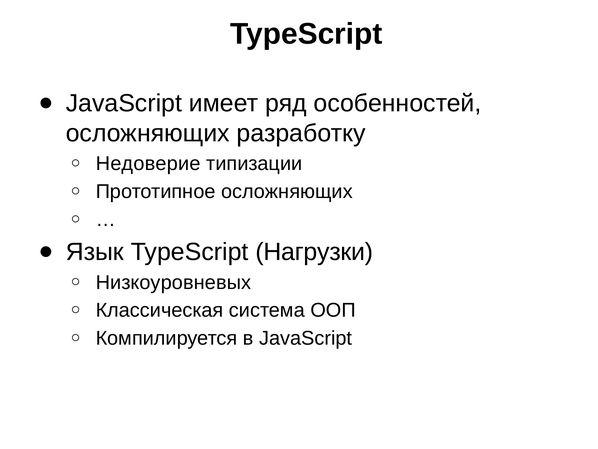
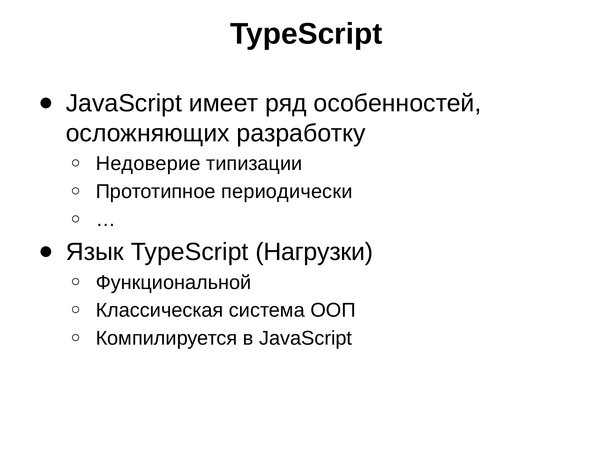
Прототипное осложняющих: осложняющих -> периодически (287, 191)
Низкоуровневых: Низкоуровневых -> Функциональной (174, 282)
